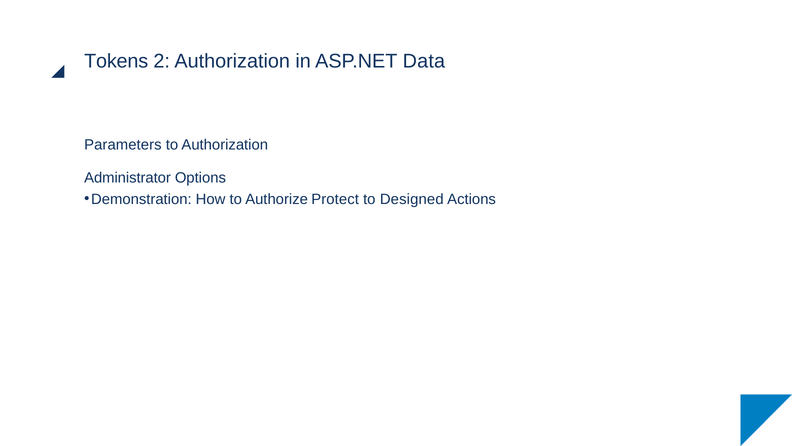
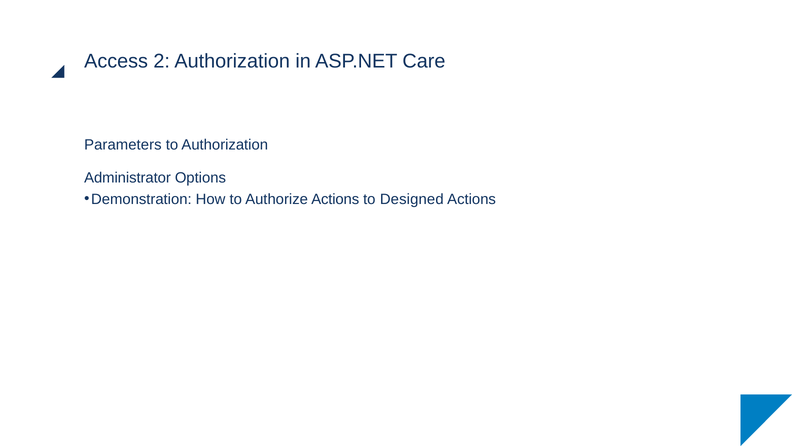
Tokens: Tokens -> Access (116, 61)
Data: Data -> Care (424, 61)
Authorize Protect: Protect -> Actions (335, 199)
